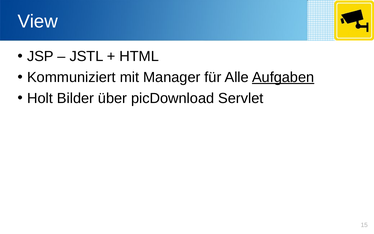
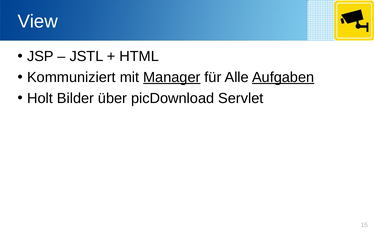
Manager underline: none -> present (172, 77)
